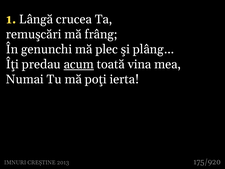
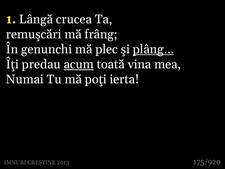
plâng… underline: none -> present (153, 49)
